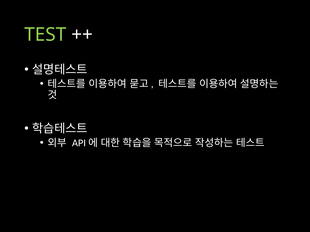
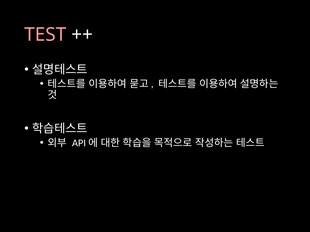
TEST colour: light green -> pink (45, 35)
